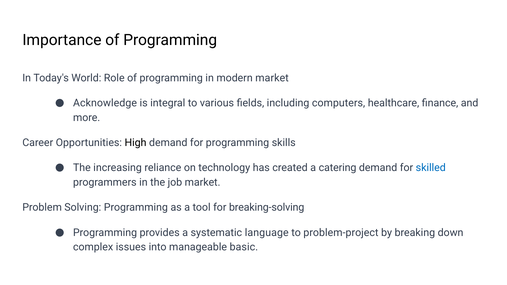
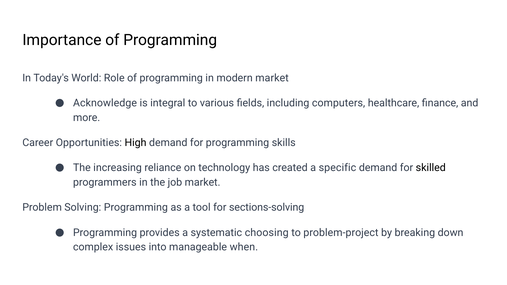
catering: catering -> specific (337, 168)
skilled colour: blue -> black (431, 168)
breaking-solving: breaking-solving -> sections-solving (267, 208)
language: language -> choosing (267, 233)
basic: basic -> when (244, 247)
